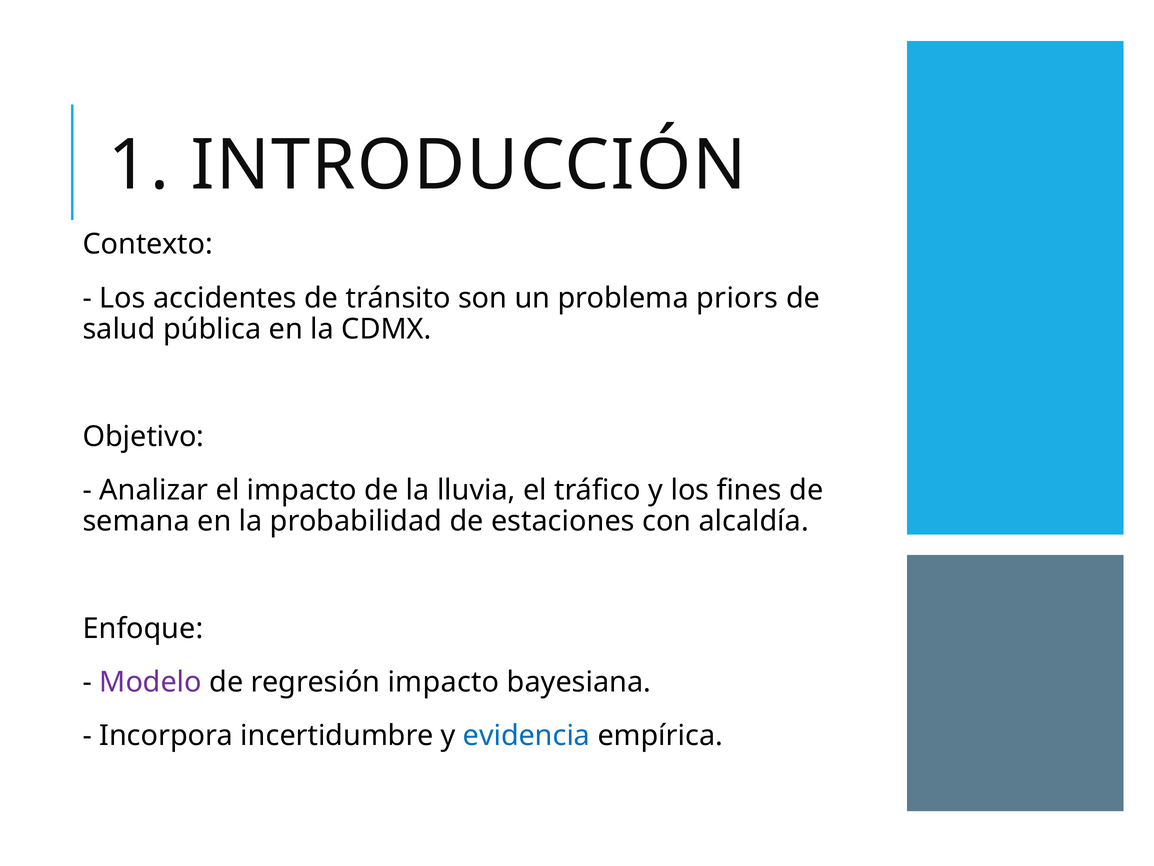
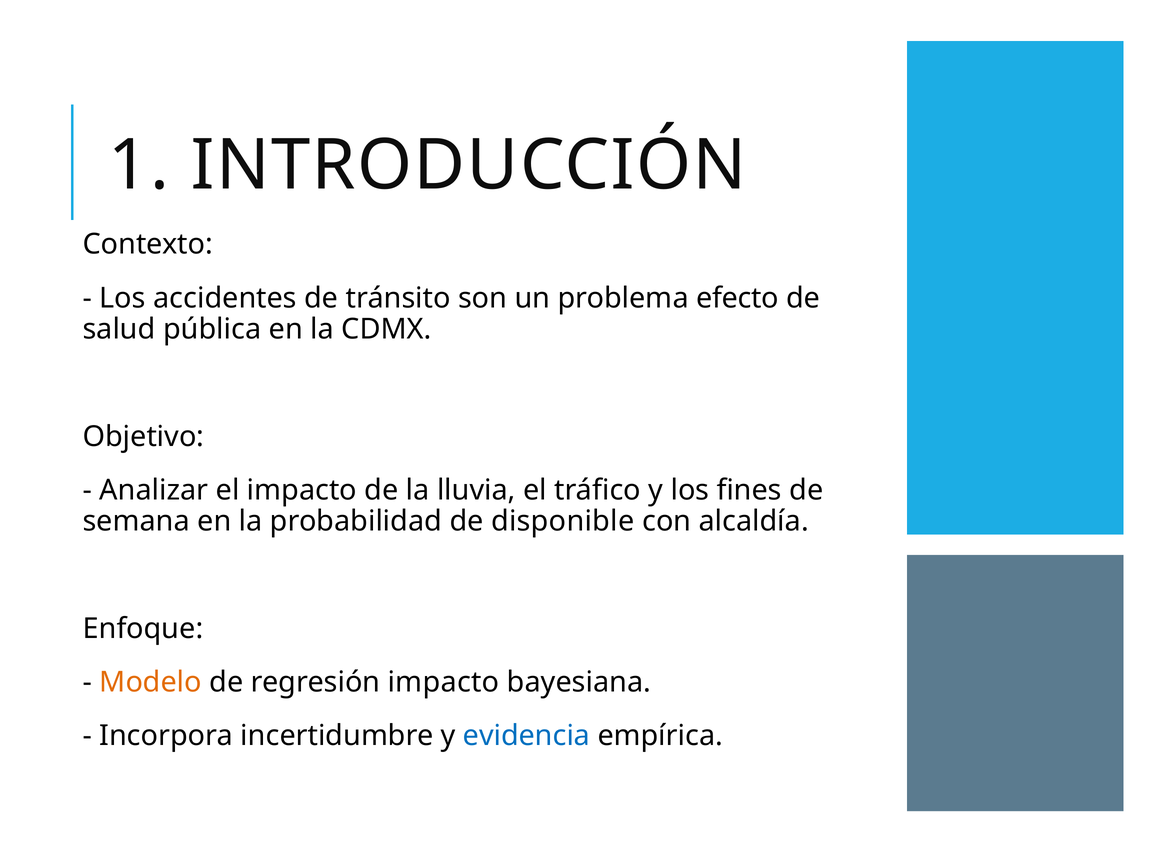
priors: priors -> efecto (738, 298)
estaciones: estaciones -> disponible (563, 521)
Modelo colour: purple -> orange (151, 682)
